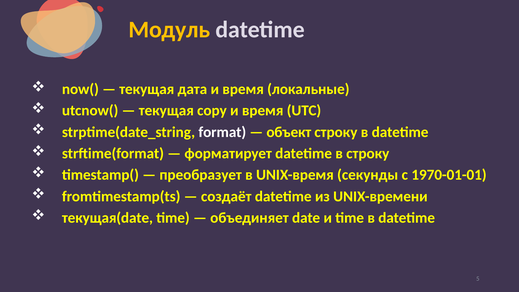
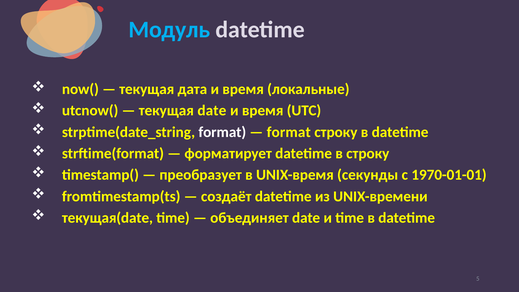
Модуль colour: yellow -> light blue (169, 30)
текущая copy: copy -> date (212, 111)
объект: объект -> format (289, 132)
